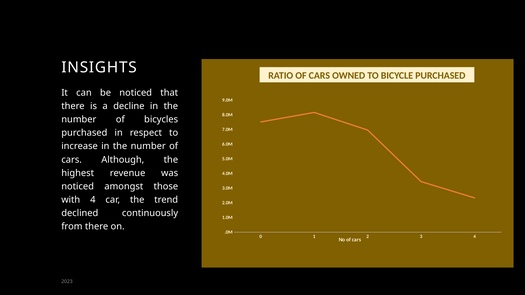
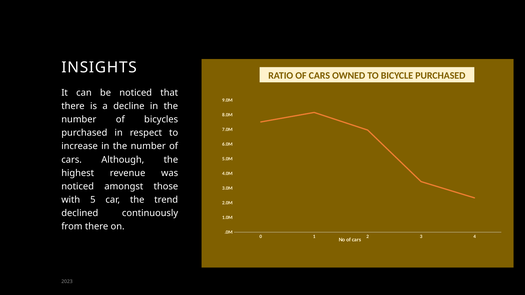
with 4: 4 -> 5 (93, 200)
